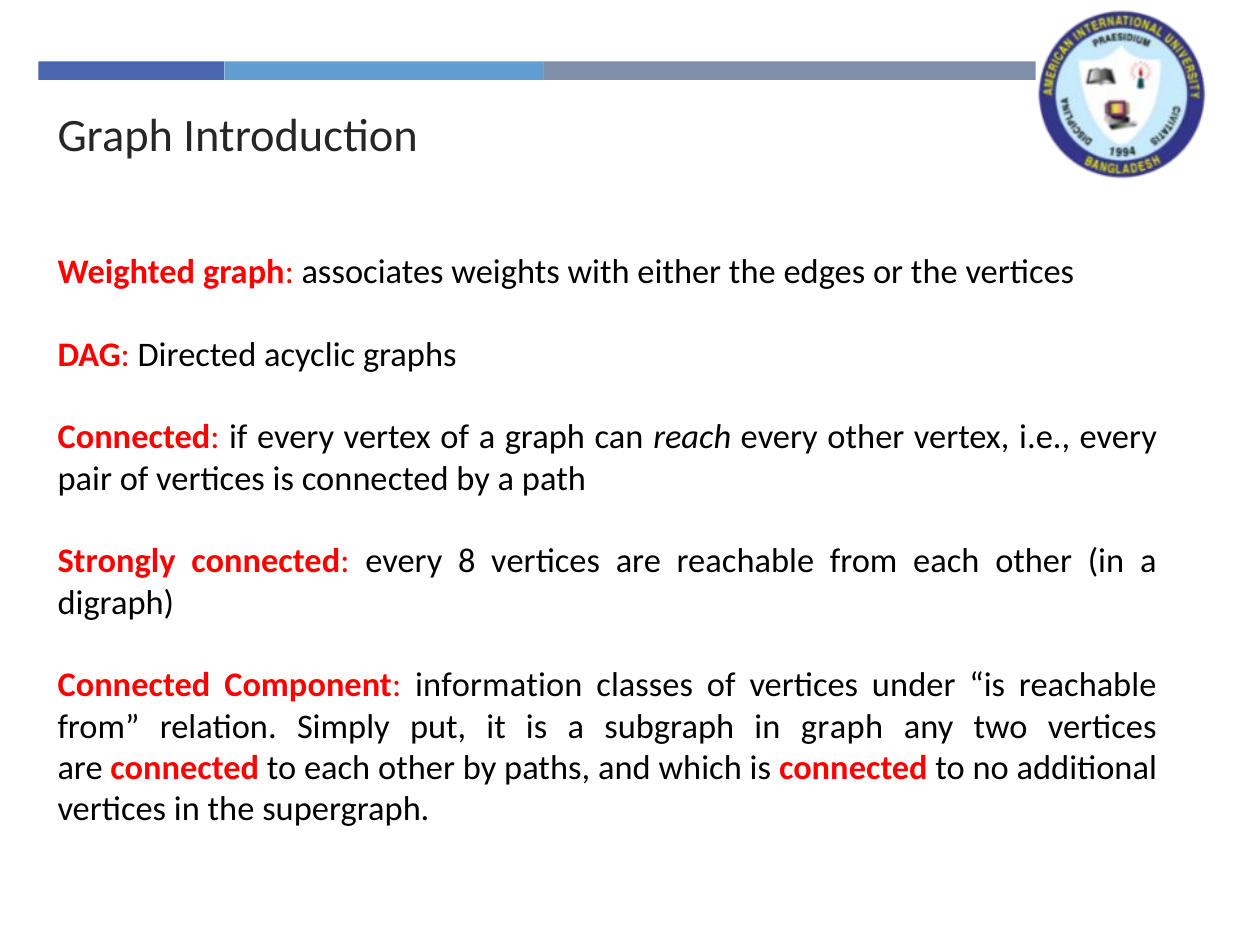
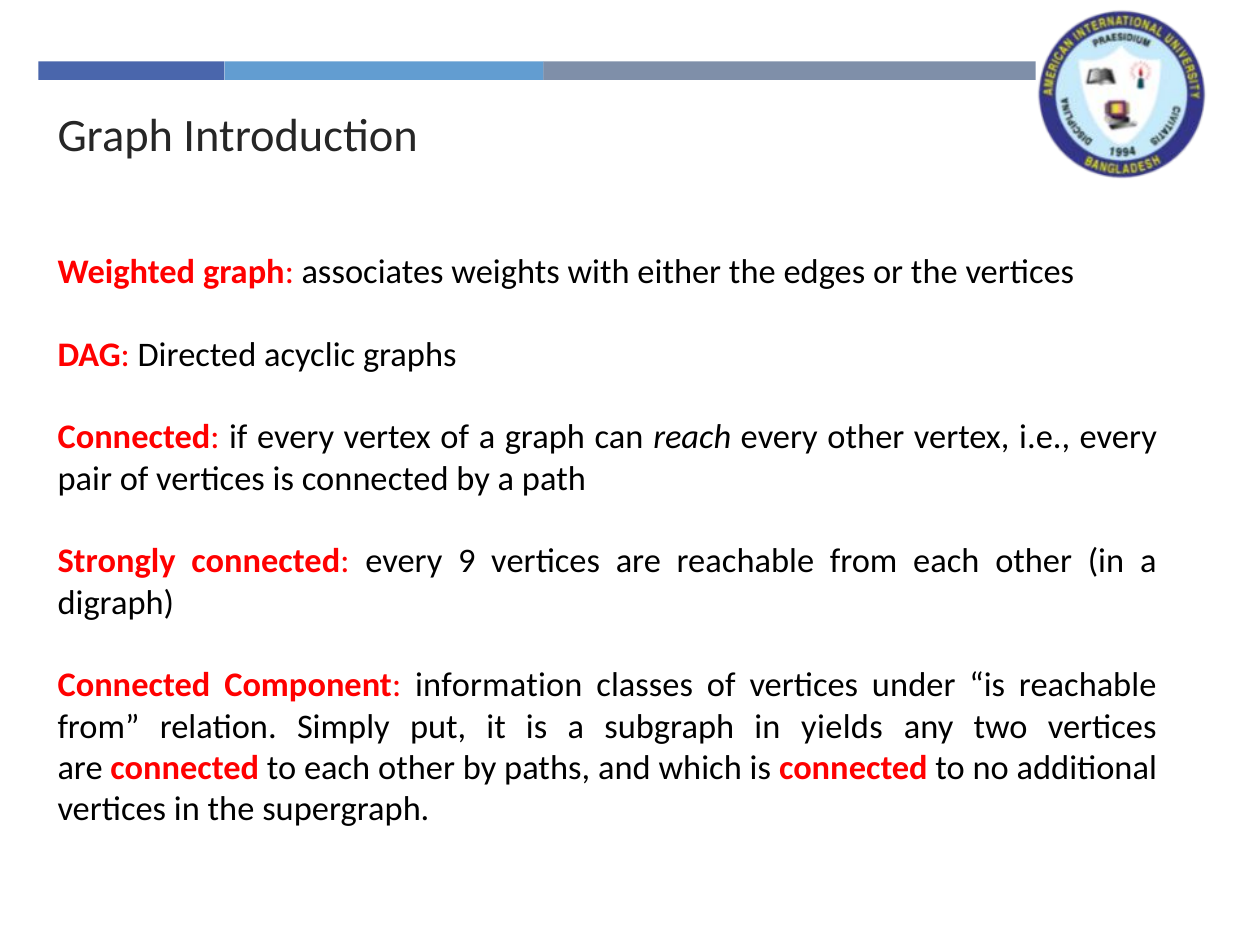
8: 8 -> 9 (467, 561)
in graph: graph -> yields (842, 726)
